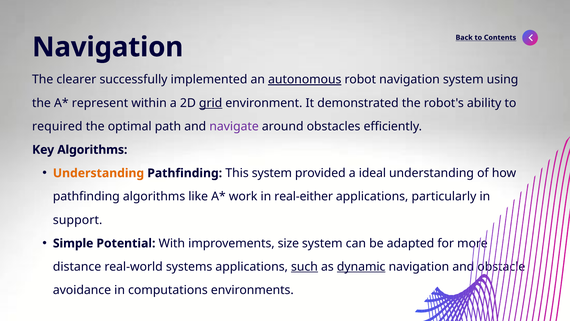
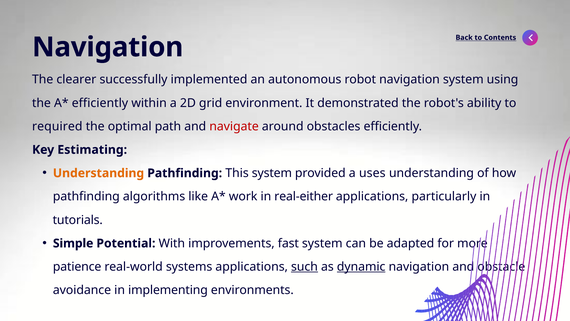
autonomous underline: present -> none (305, 79)
represent: represent -> efficiently (100, 103)
grid underline: present -> none (211, 103)
navigate colour: purple -> red (234, 126)
Key Algorithms: Algorithms -> Estimating (92, 150)
ideal: ideal -> uses (372, 173)
support: support -> tutorials (78, 220)
size: size -> fast (288, 243)
distance: distance -> patience (77, 266)
computations: computations -> implementing (168, 290)
